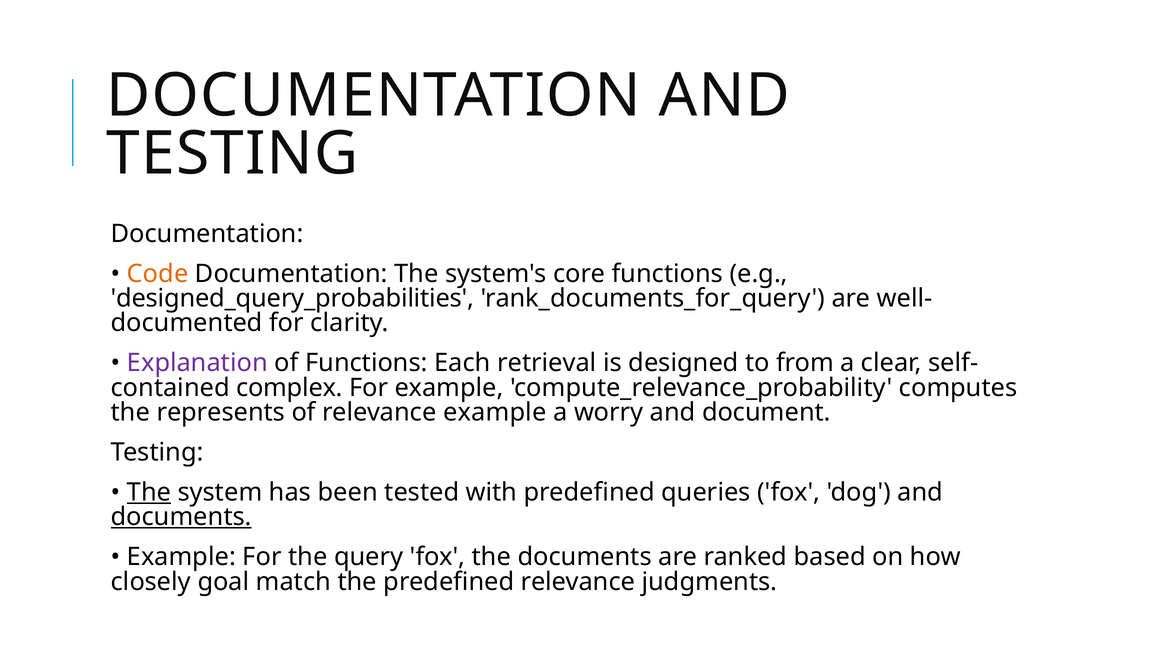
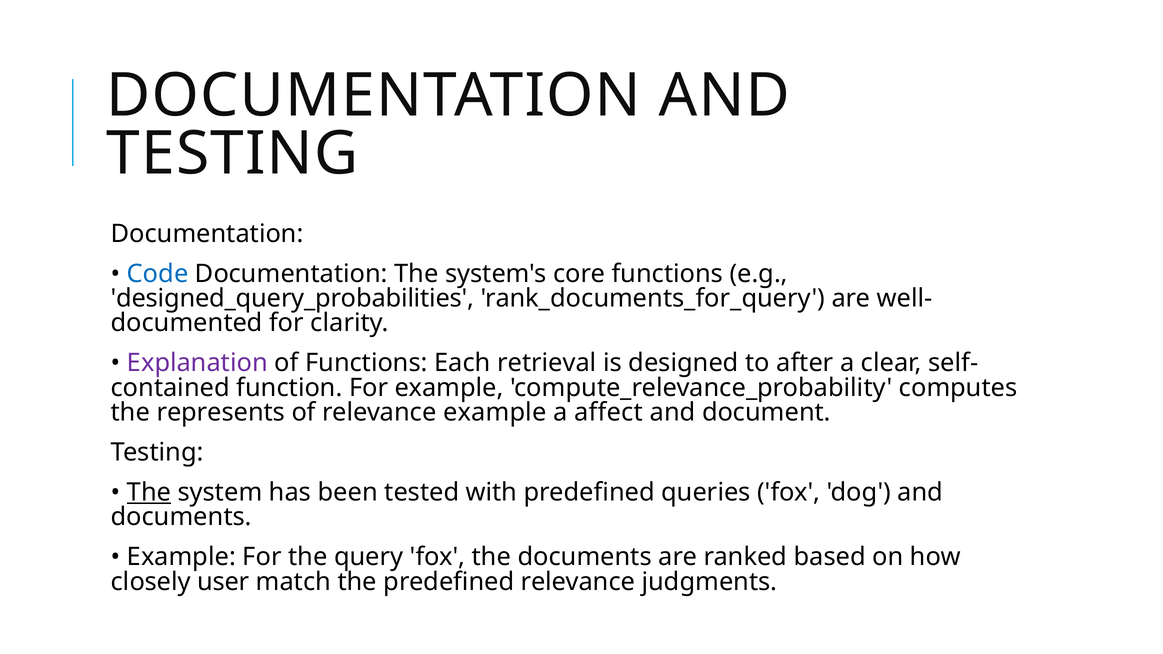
Code colour: orange -> blue (158, 274)
from: from -> after (805, 363)
complex: complex -> function (289, 388)
worry: worry -> affect (608, 413)
documents underline: present -> none (181, 517)
goal: goal -> user (223, 582)
